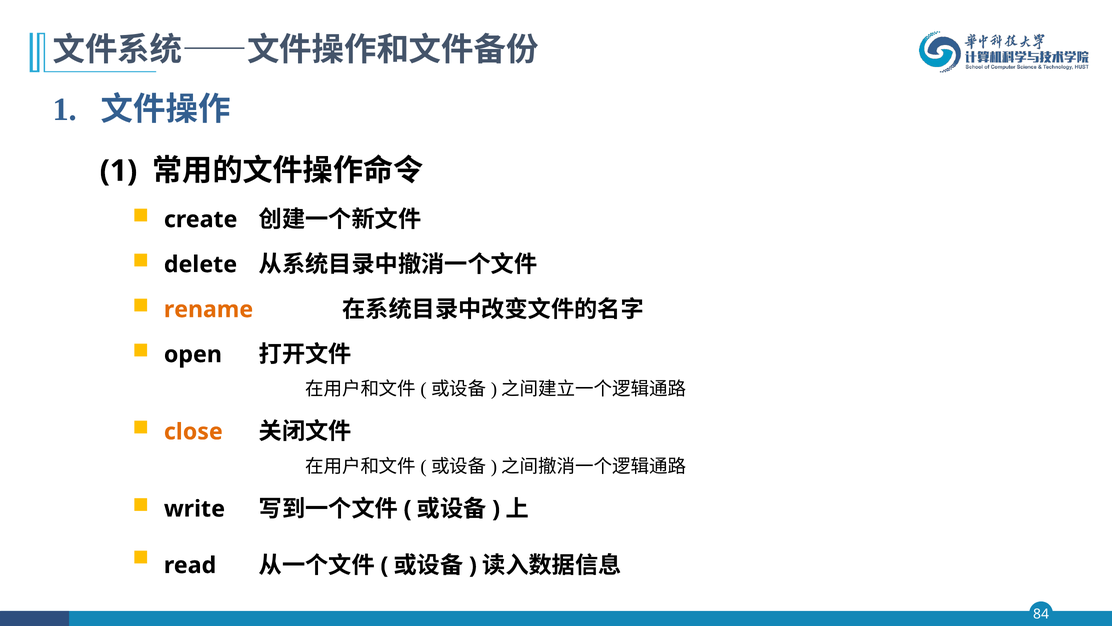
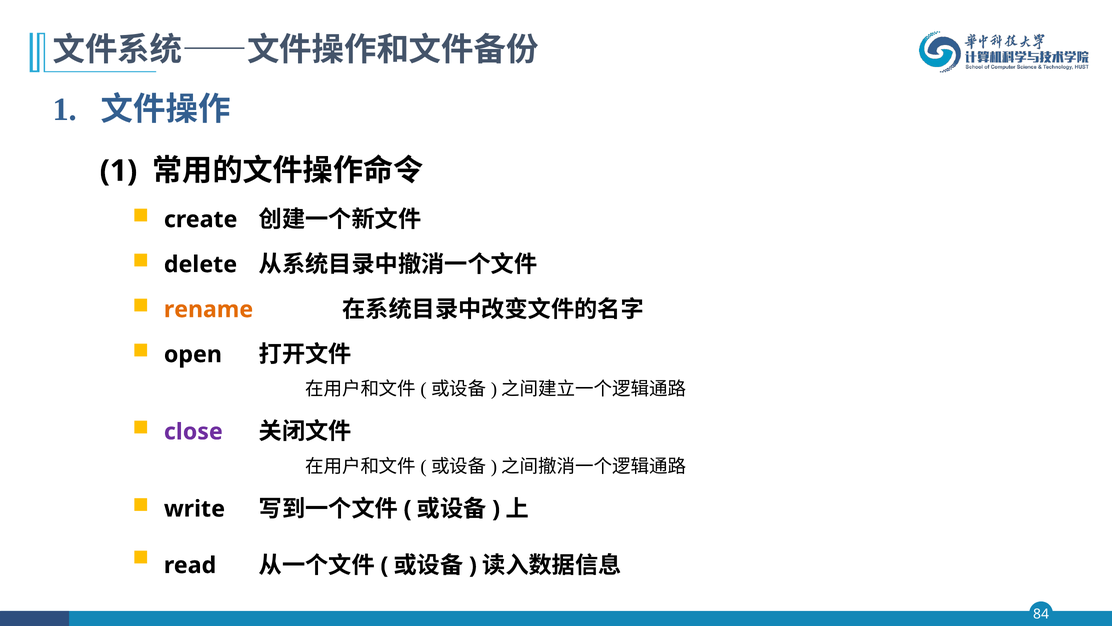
close colour: orange -> purple (193, 431)
